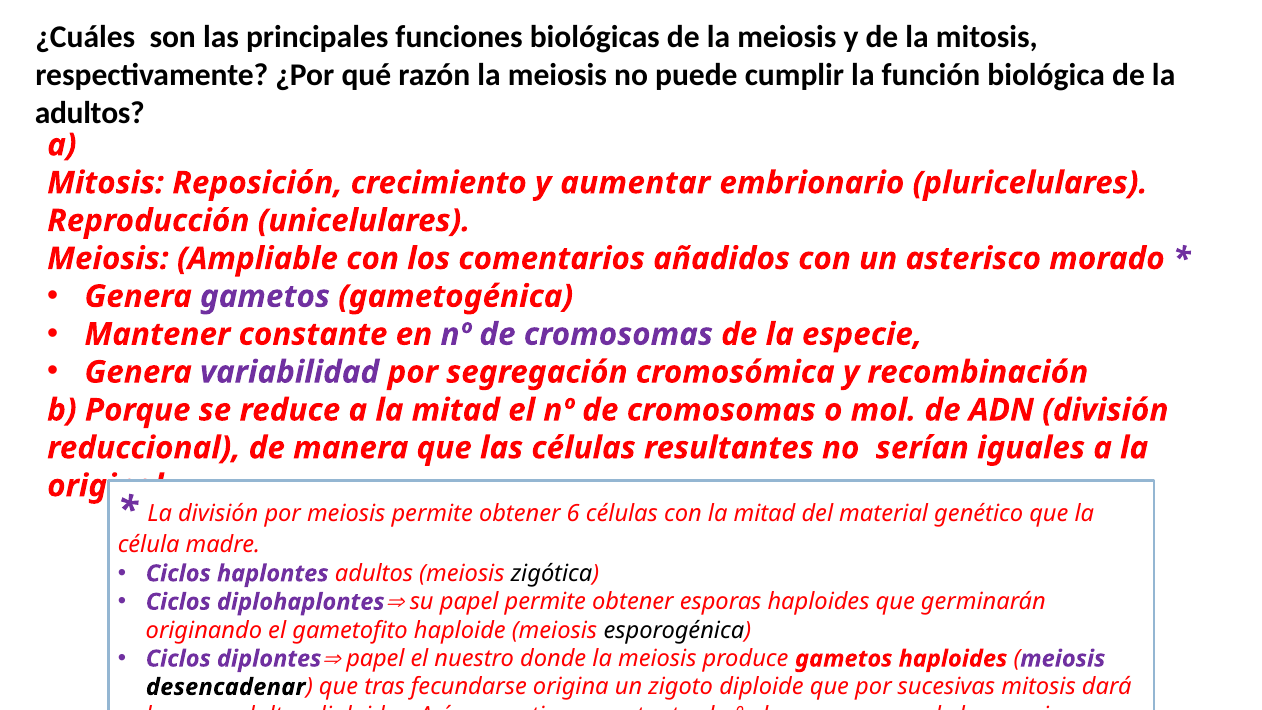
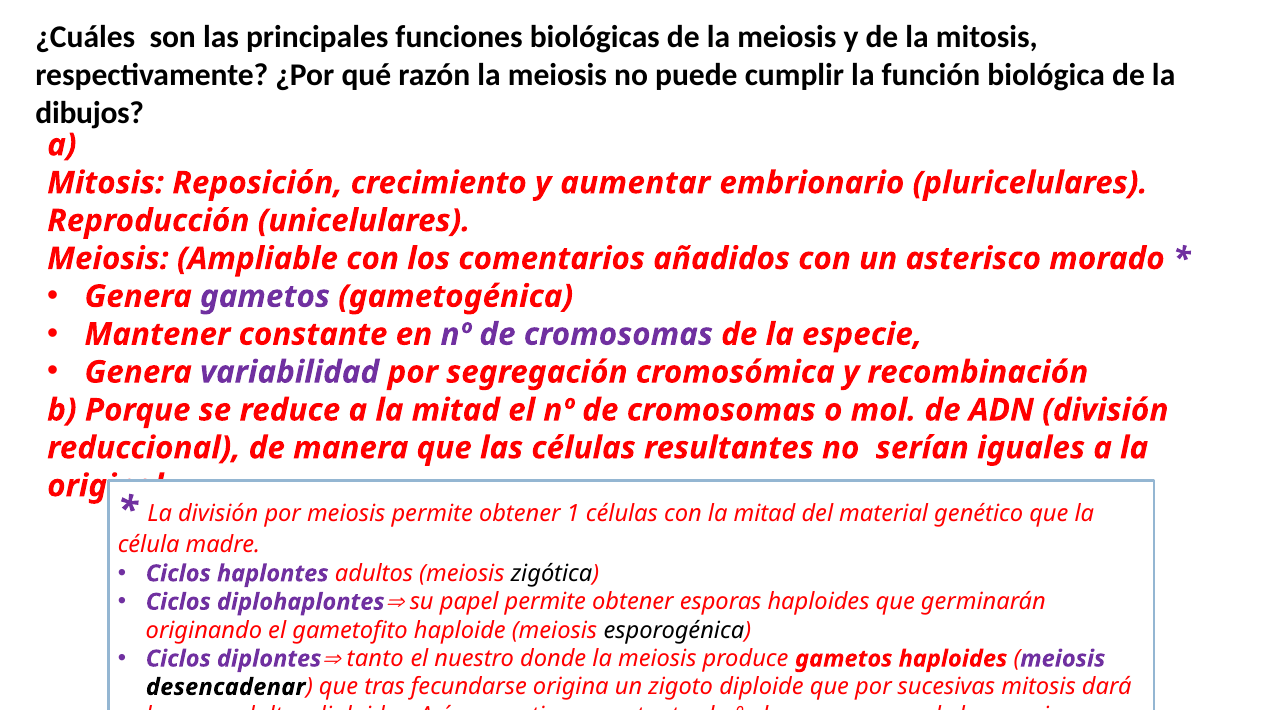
adultos: adultos -> dibujos (90, 113)
6: 6 -> 1 (573, 514)
papel: papel -> tanto (375, 659)
